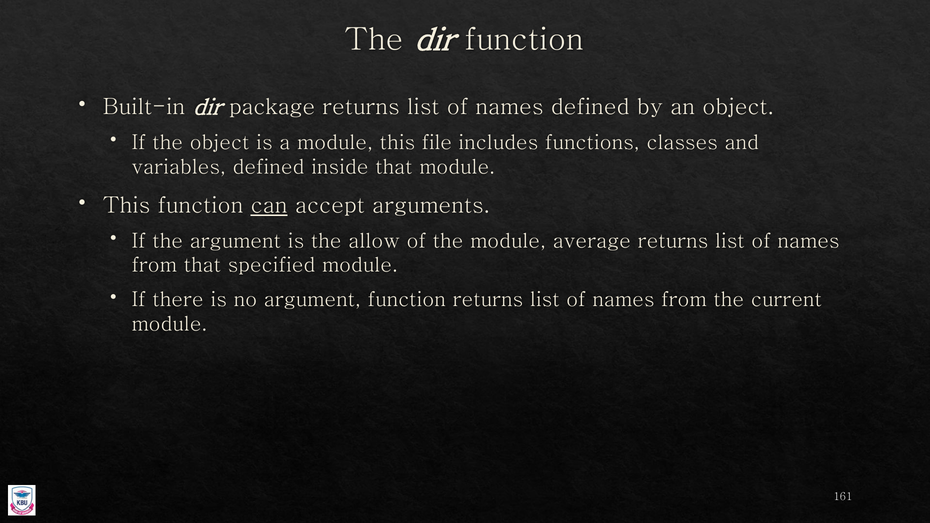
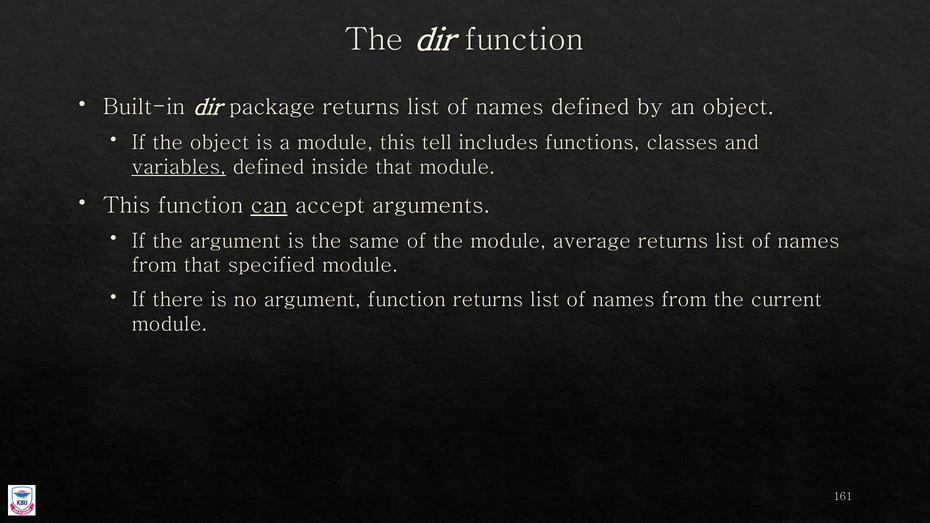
file: file -> tell (437, 142)
variables underline: none -> present (179, 167)
allow: allow -> same (374, 241)
